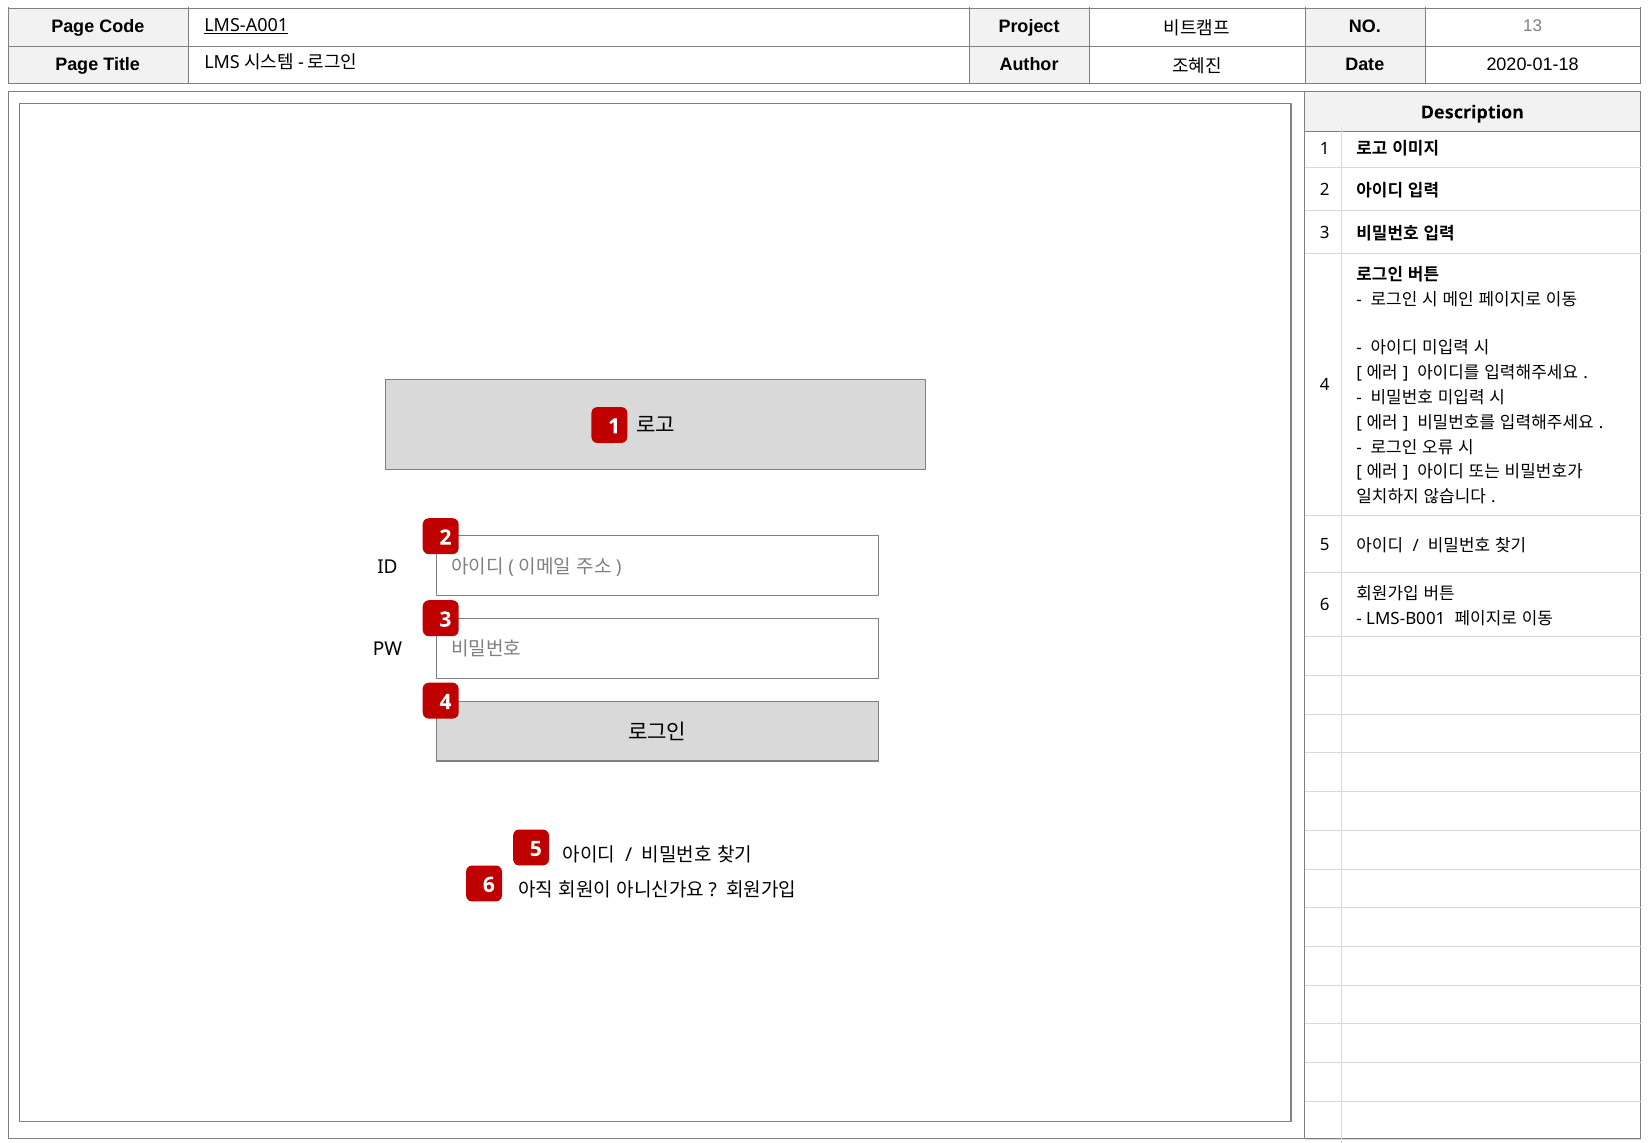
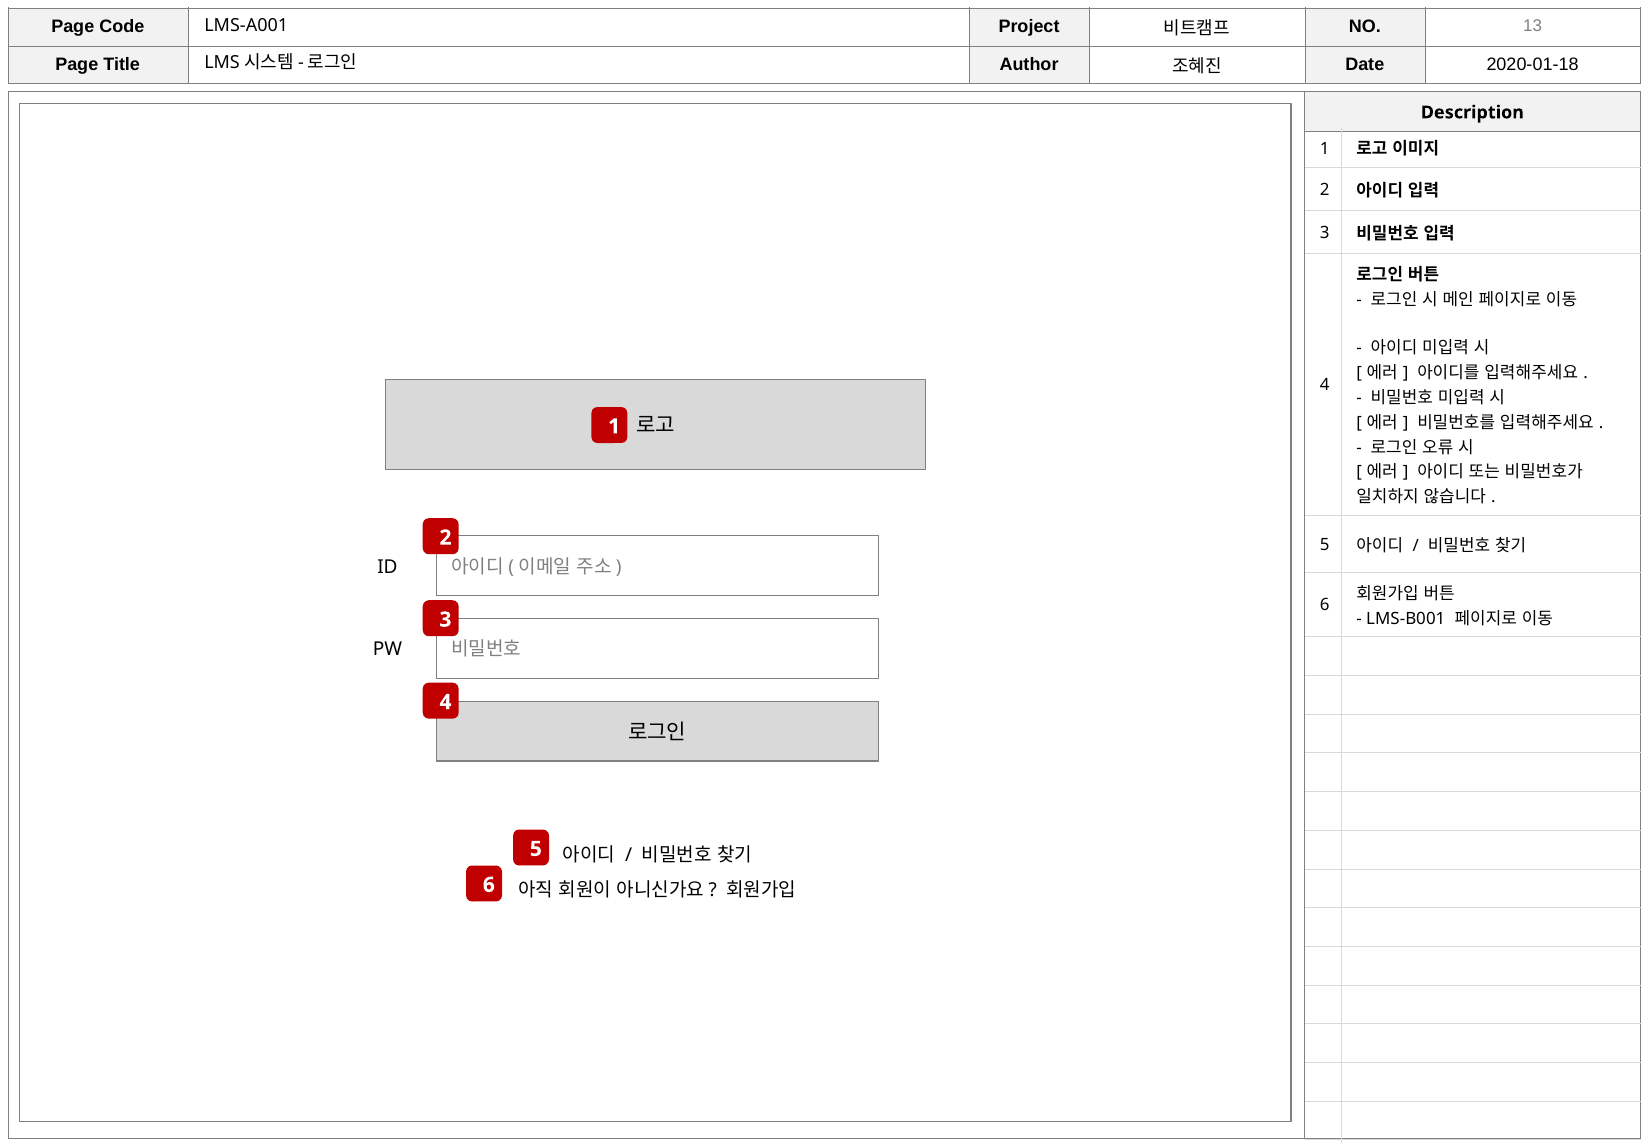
LMS-A001 underline: present -> none (246, 26)
